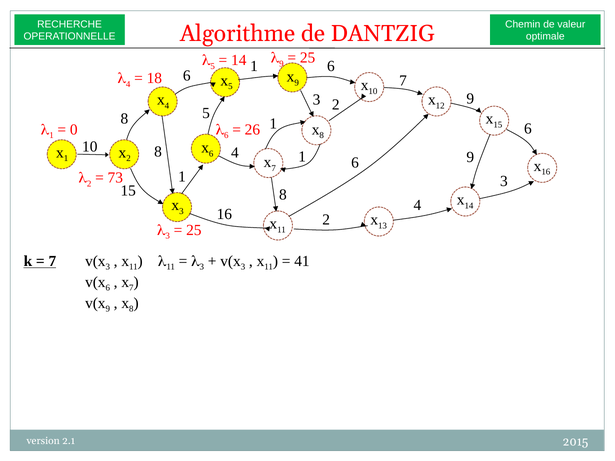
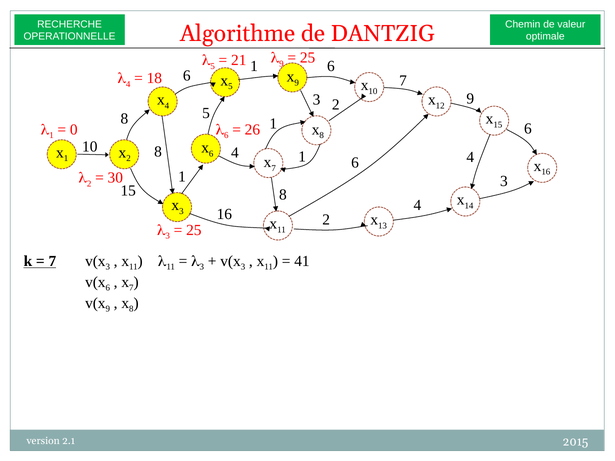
14: 14 -> 21 (239, 60)
9: 9 -> 4 (470, 157)
73: 73 -> 30 (115, 178)
